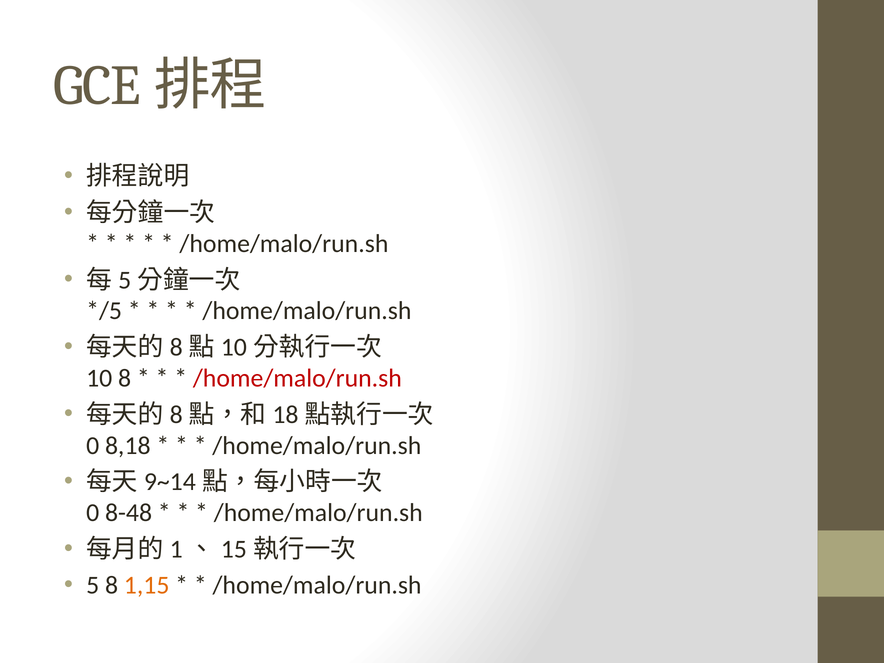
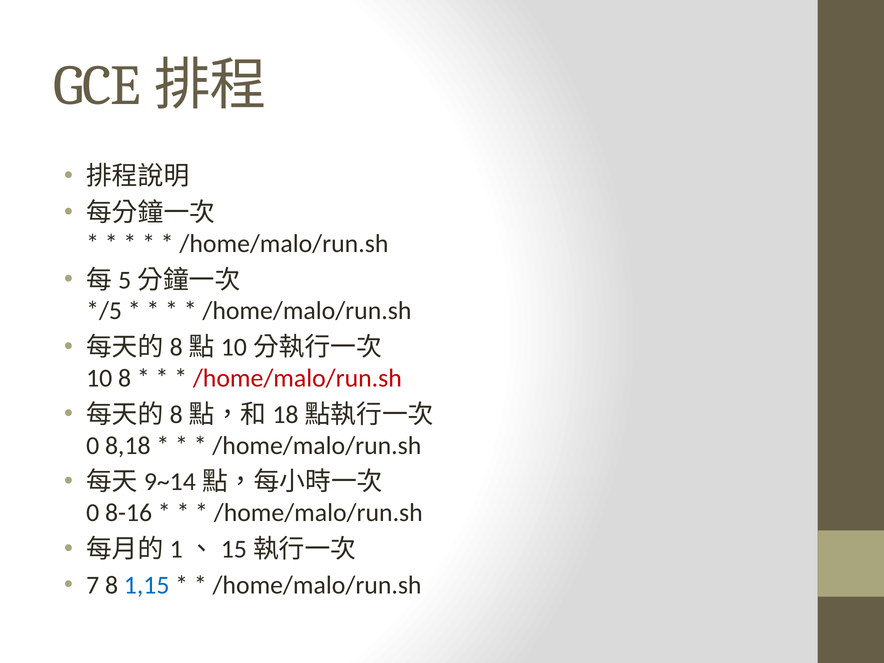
8-48: 8-48 -> 8-16 (129, 513)
5: 5 -> 7 (93, 585)
1,15 colour: orange -> blue (147, 585)
